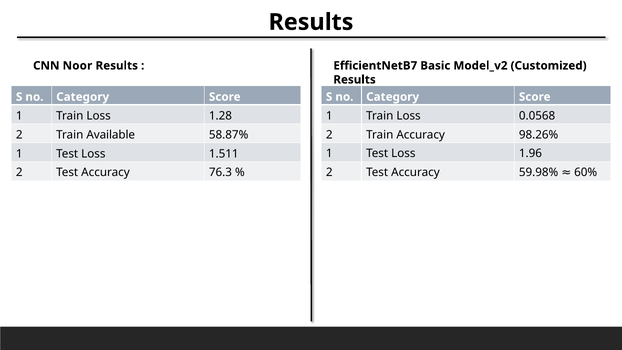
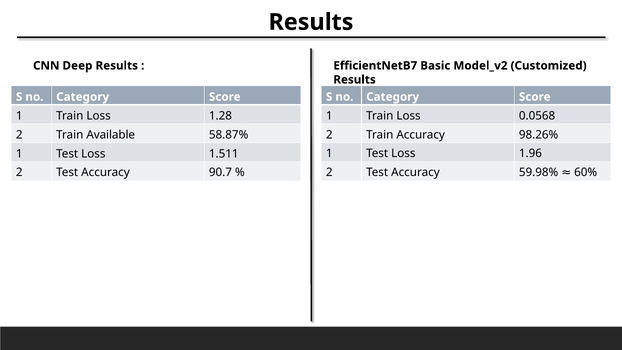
Noor: Noor -> Deep (77, 66)
76.3: 76.3 -> 90.7 (220, 173)
